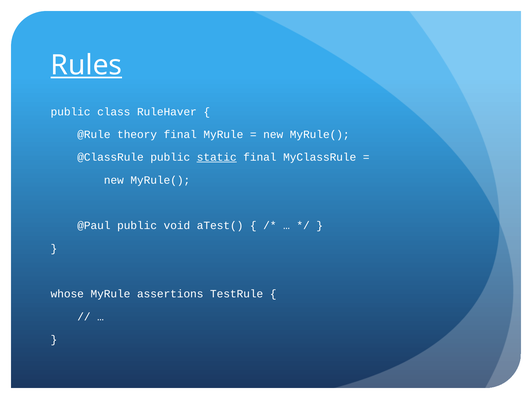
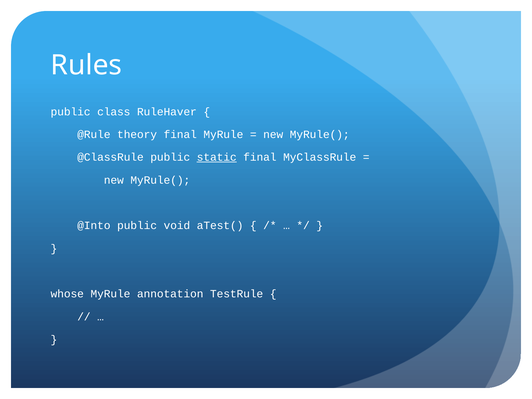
Rules underline: present -> none (86, 65)
@Paul: @Paul -> @Into (94, 226)
assertions: assertions -> annotation (170, 294)
